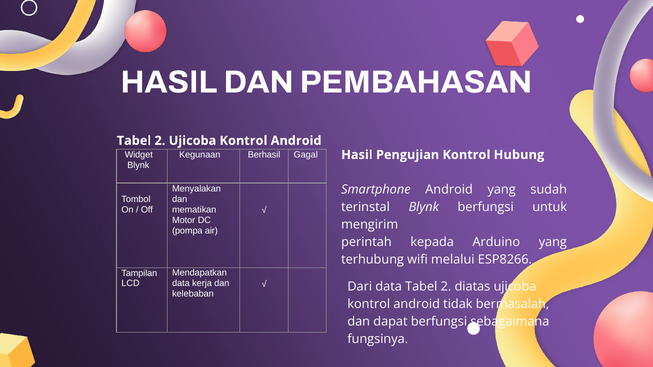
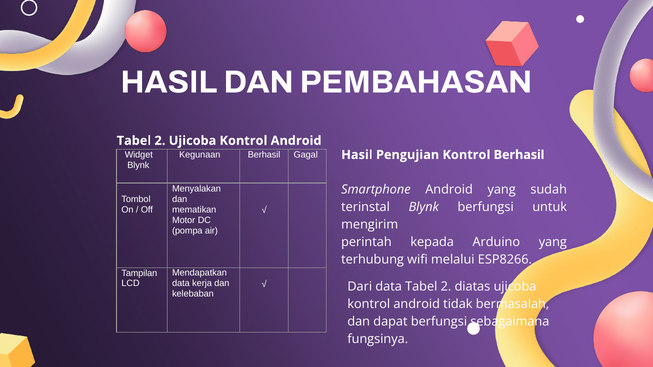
Kontrol Hubung: Hubung -> Berhasil (519, 155)
